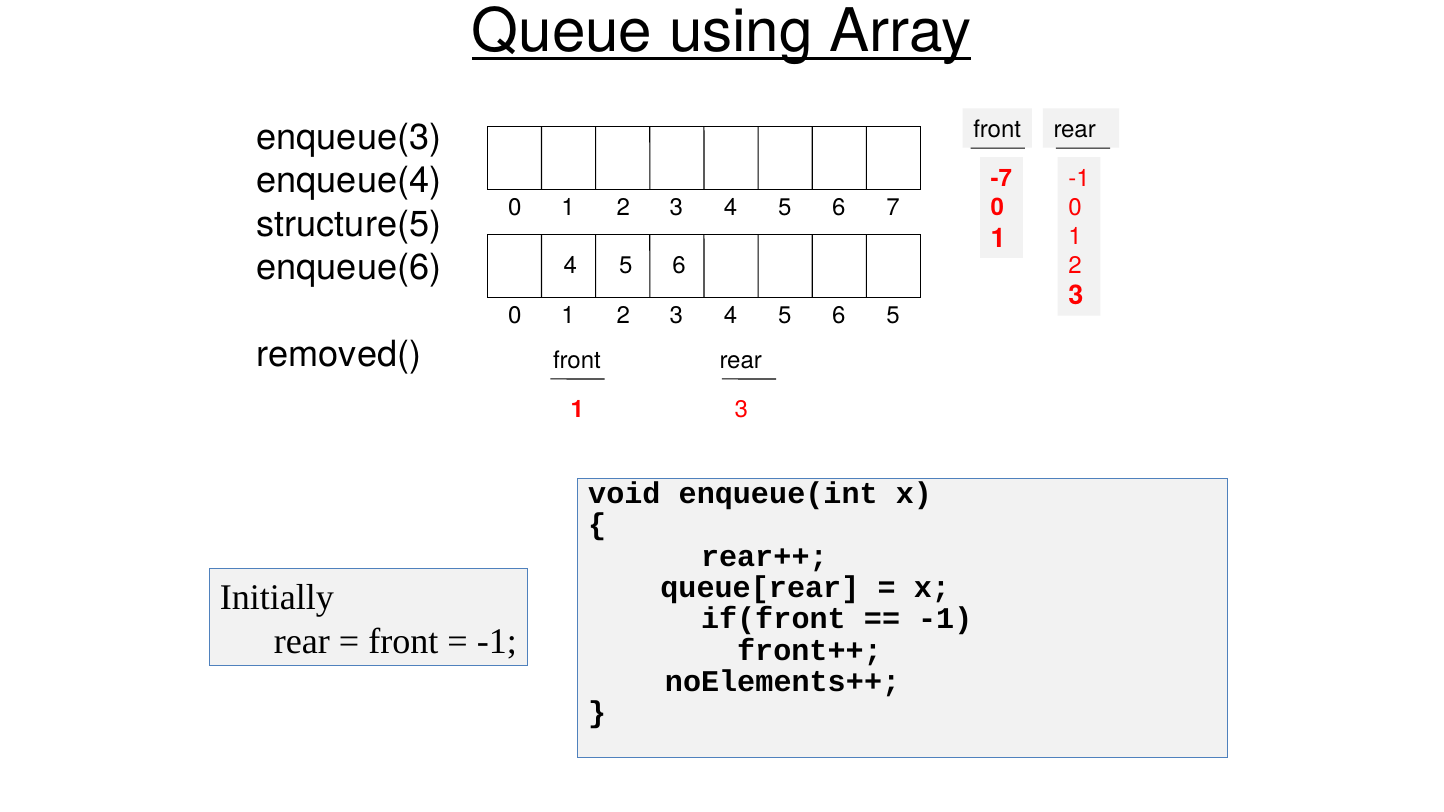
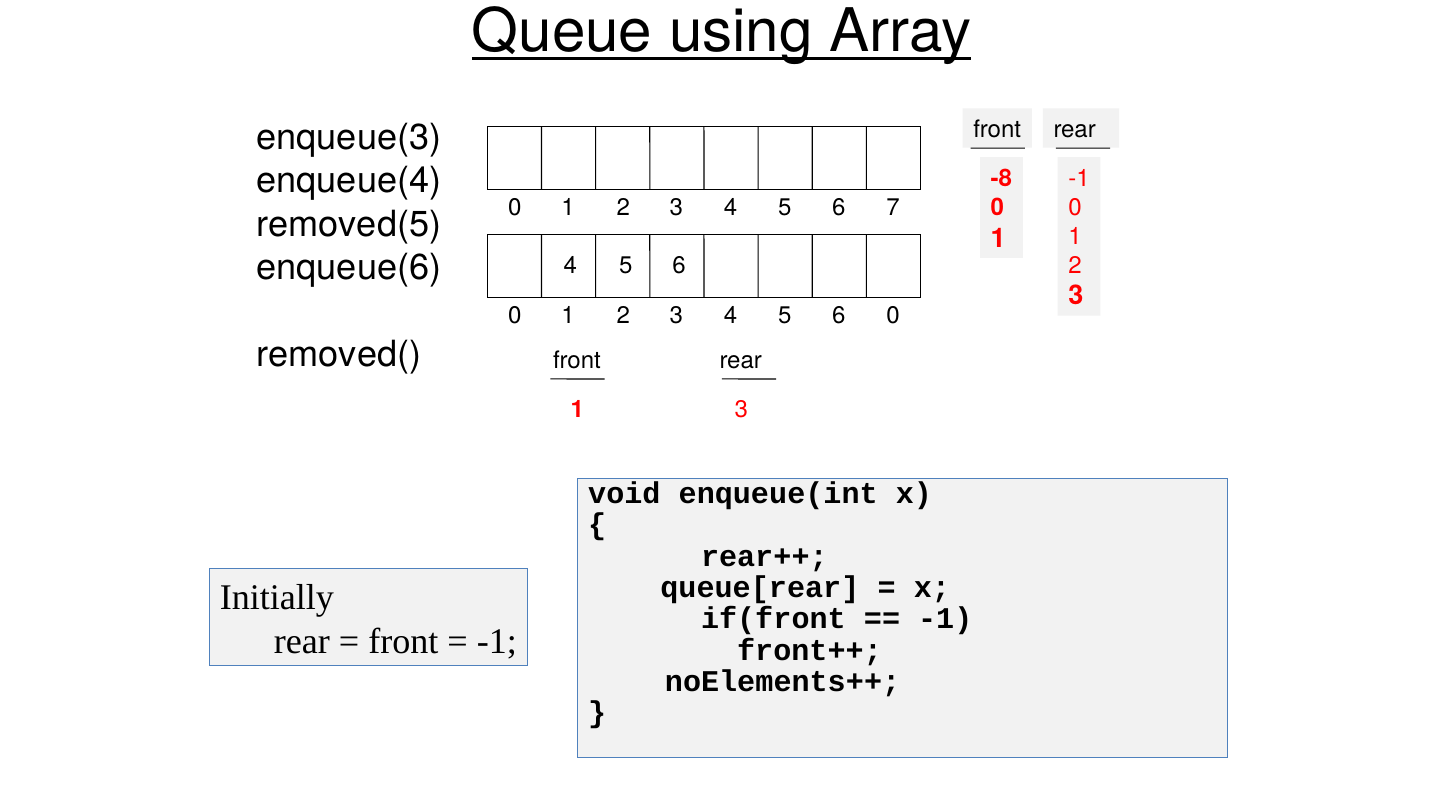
-7: -7 -> -8 (1001, 179)
structure(5: structure(5 -> removed(5 (349, 224)
5 5: 5 -> 0 (893, 316)
